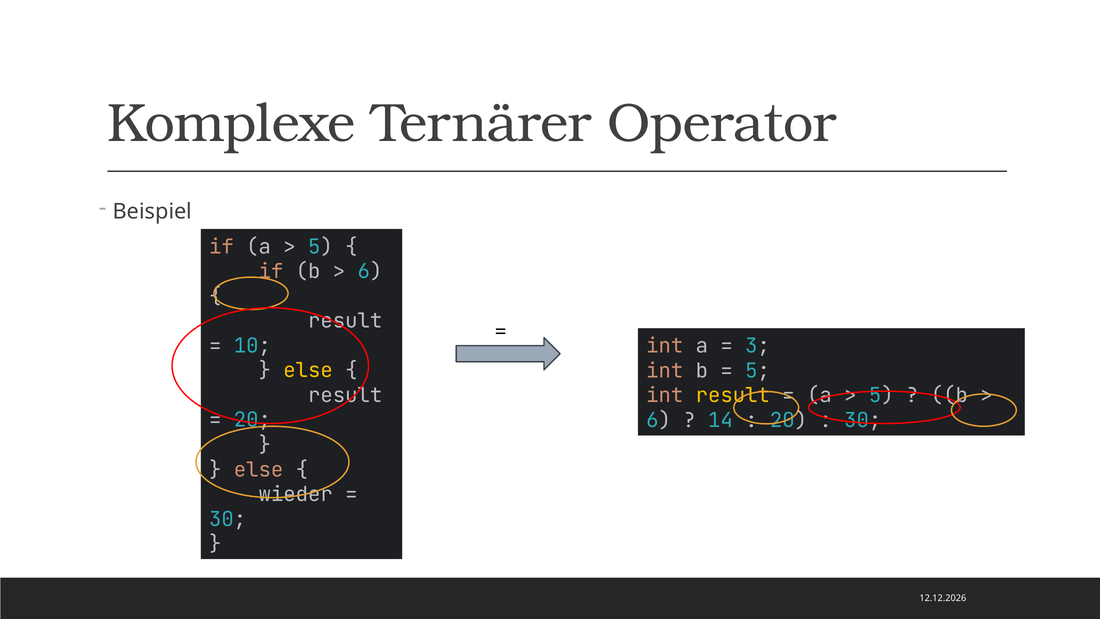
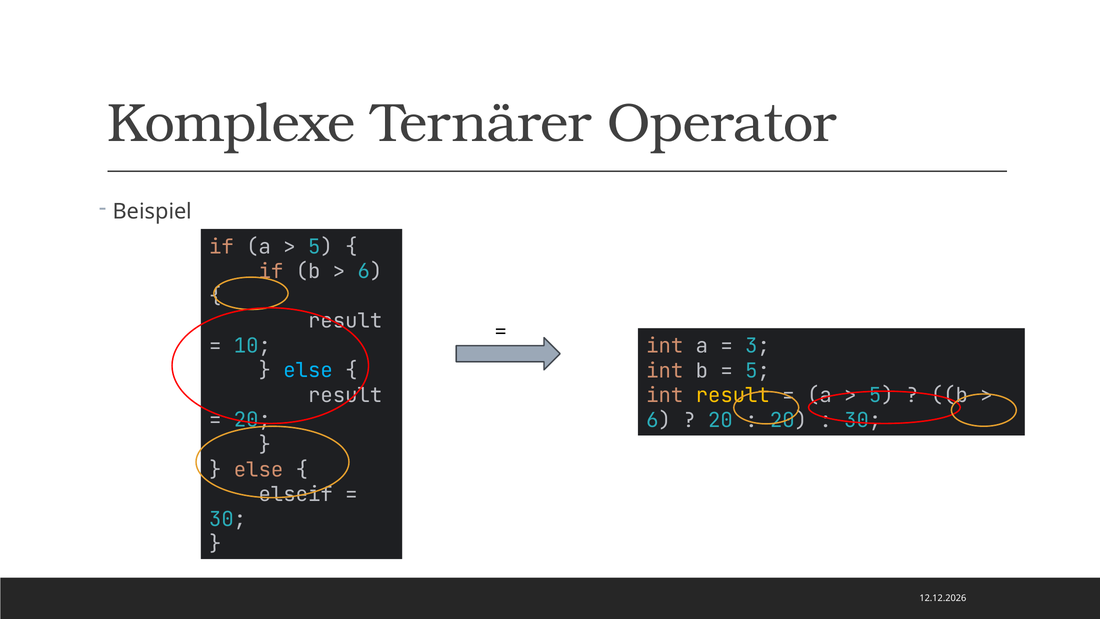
else colour: yellow -> light blue (308, 371)
14: 14 -> 20 (720, 420)
wieder: wieder -> elseif (296, 494)
